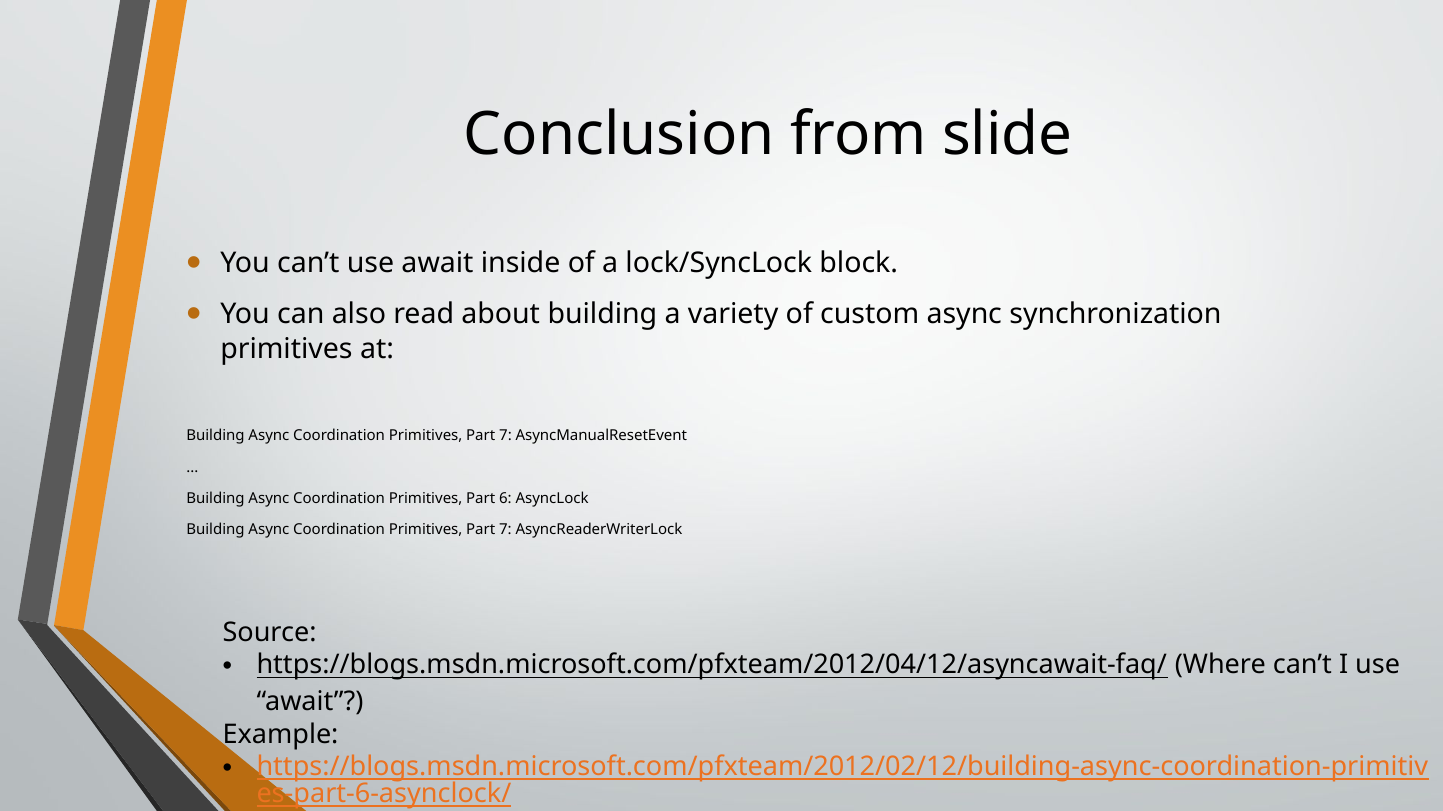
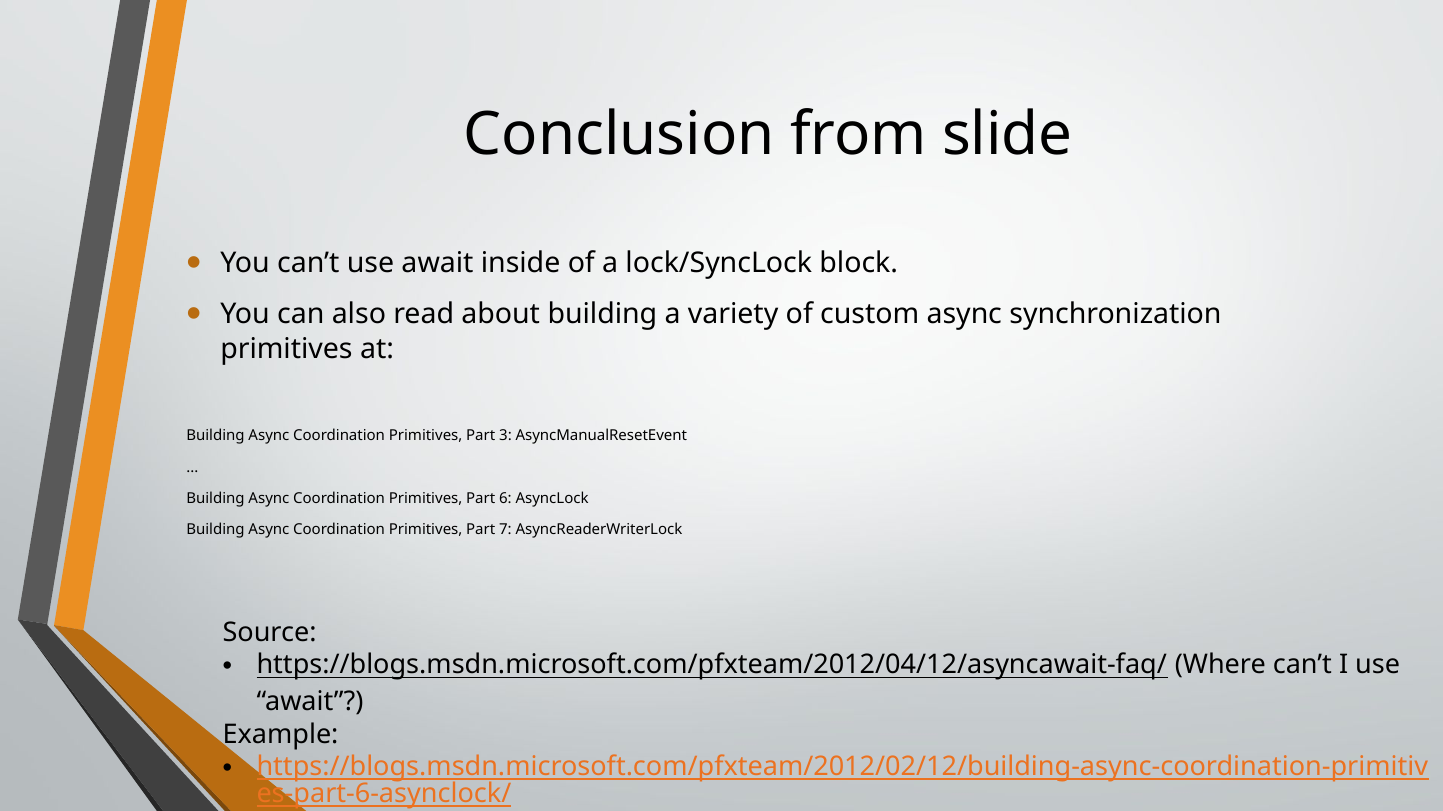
7: 7 -> 3 (505, 436)
